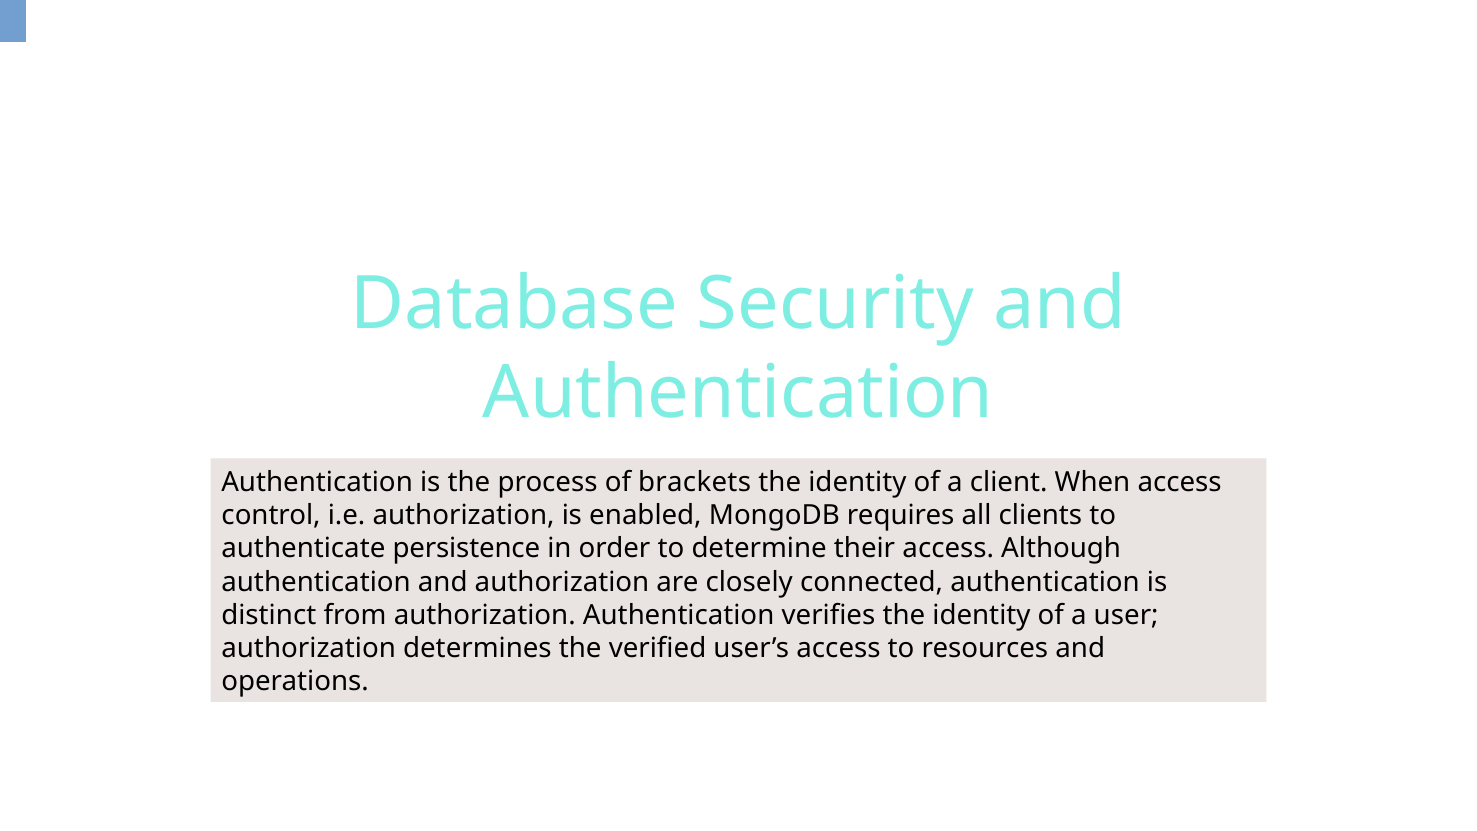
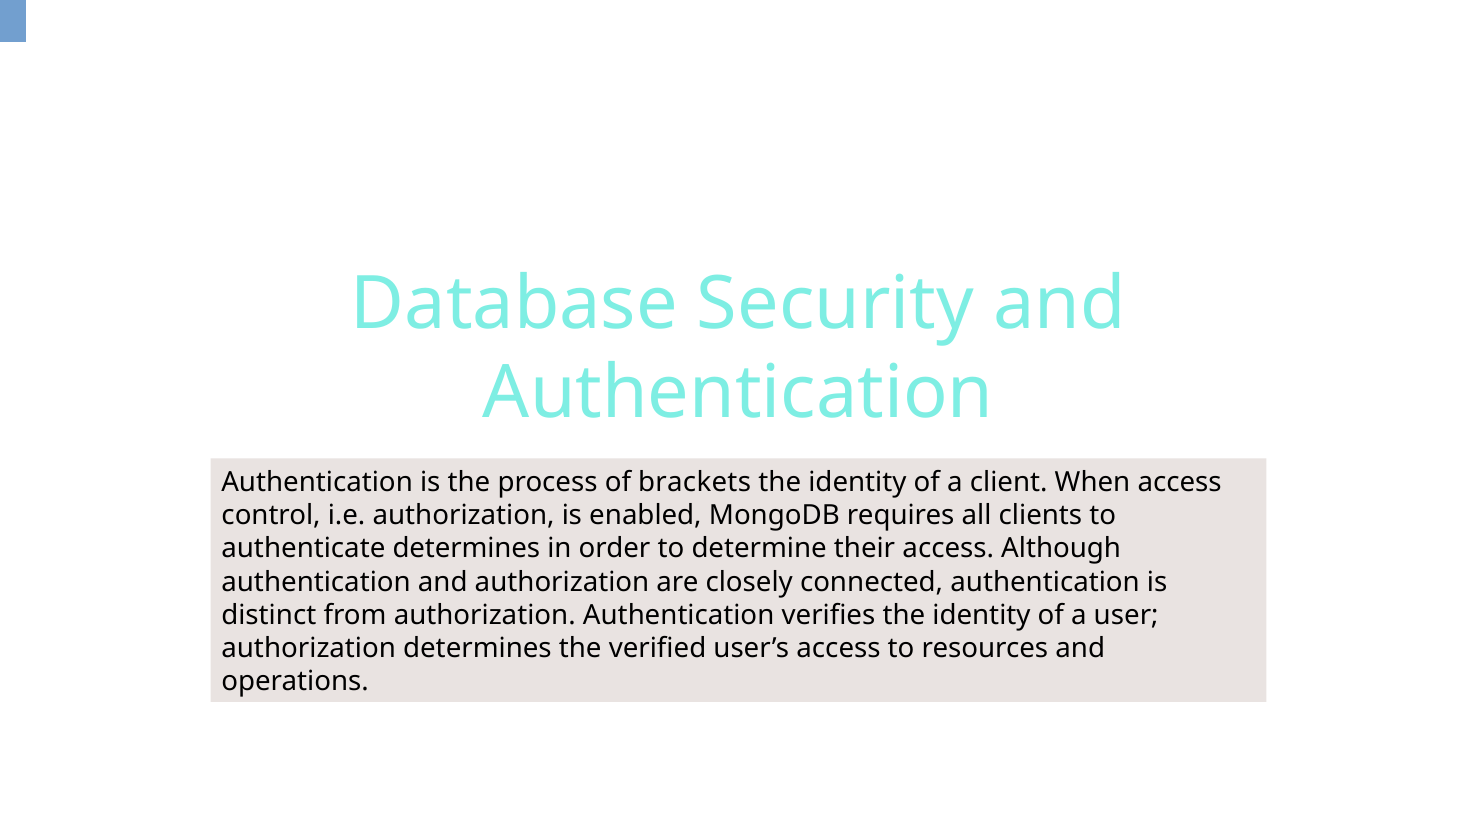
authenticate persistence: persistence -> determines (466, 549)
